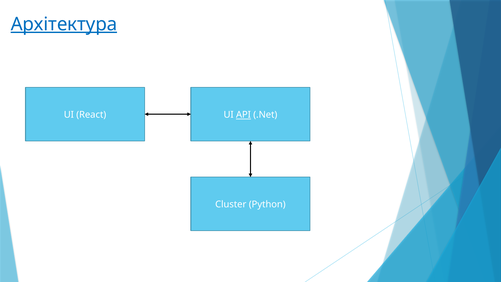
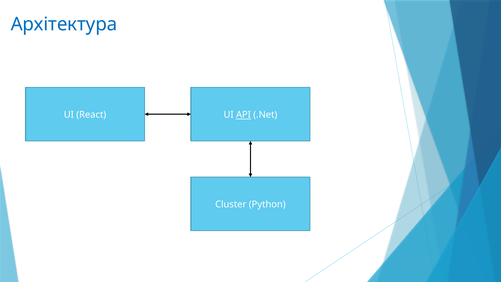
Архітектура underline: present -> none (64, 24)
